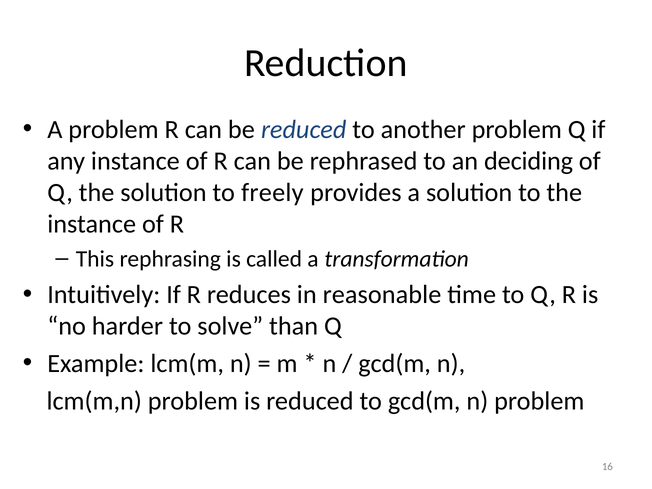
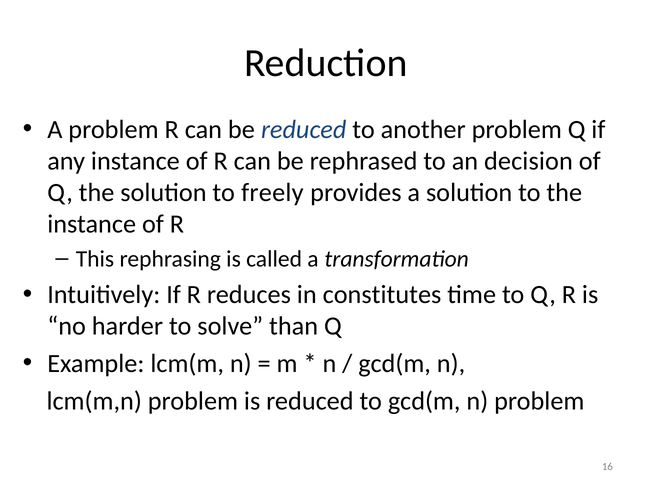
deciding: deciding -> decision (528, 161)
reasonable: reasonable -> constitutes (382, 295)
